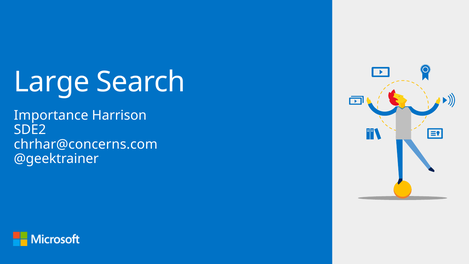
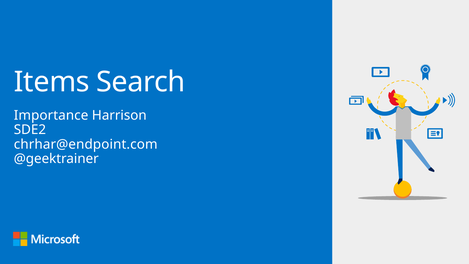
Large: Large -> Items (52, 82)
chrhar@concerns.com: chrhar@concerns.com -> chrhar@endpoint.com (86, 144)
